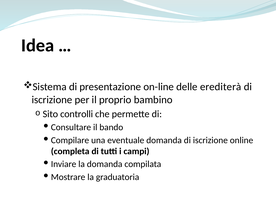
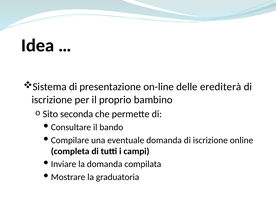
controlli: controlli -> seconda (77, 114)
